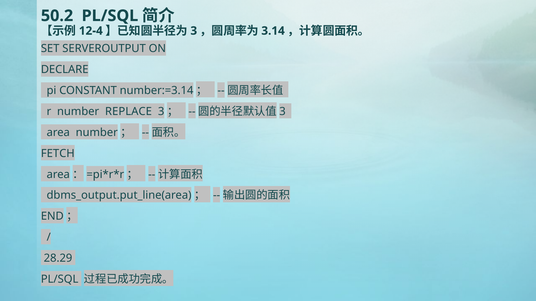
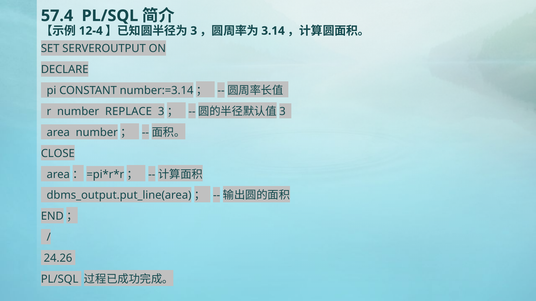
50.2: 50.2 -> 57.4 (57, 16)
FETCH: FETCH -> CLOSE (58, 154)
28.29: 28.29 -> 24.26 (58, 259)
